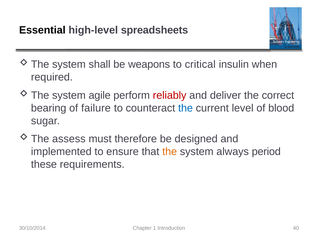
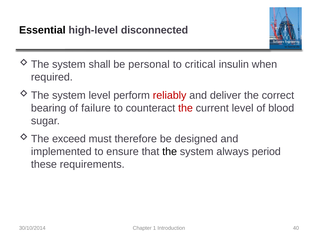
spreadsheets: spreadsheets -> disconnected (154, 30)
weapons: weapons -> personal (149, 64)
system agile: agile -> level (100, 95)
the colour: blue -> red (186, 108)
assess: assess -> exceed (69, 139)
the colour: orange -> black (170, 151)
